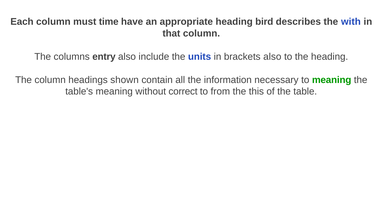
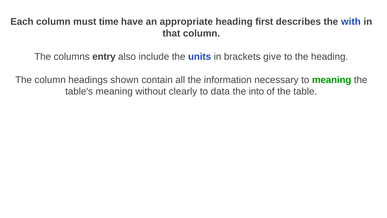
bird: bird -> first (264, 22)
brackets also: also -> give (272, 57)
correct: correct -> clearly (183, 91)
from: from -> data (220, 91)
this: this -> into (256, 91)
